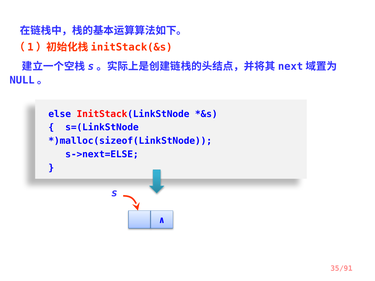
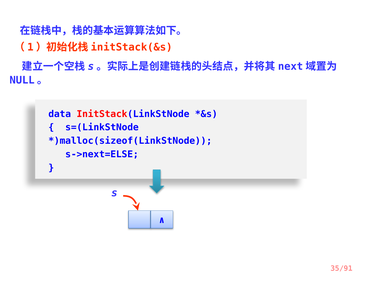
else: else -> data (60, 114)
